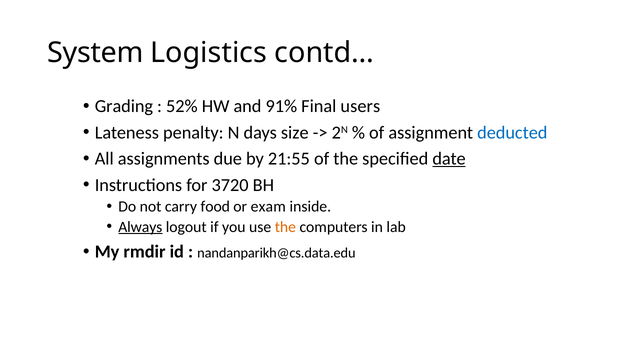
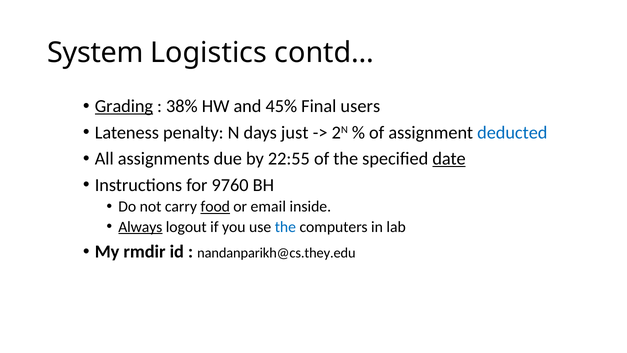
Grading underline: none -> present (124, 106)
52%: 52% -> 38% (182, 106)
91%: 91% -> 45% (281, 106)
size: size -> just (295, 132)
21:55: 21:55 -> 22:55 (289, 159)
3720: 3720 -> 9760 (230, 185)
food underline: none -> present (215, 207)
exam: exam -> email (268, 207)
the colour: orange -> blue (285, 227)
nandanparikh@cs.data.edu: nandanparikh@cs.data.edu -> nandanparikh@cs.they.edu (276, 253)
